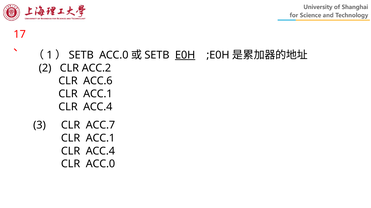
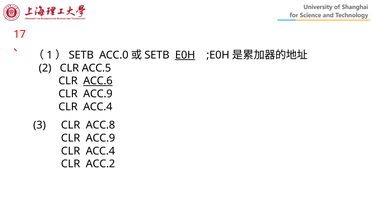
ACC.2: ACC.2 -> ACC.5 (96, 68)
ACC.6 underline: none -> present (98, 81)
ACC.1: ACC.1 -> ACC.9 (98, 94)
ACC.7: ACC.7 -> ACC.8 (100, 125)
ACC.1: ACC.1 -> ACC.9 (100, 138)
CLR ACC.0: ACC.0 -> ACC.2 (100, 164)
